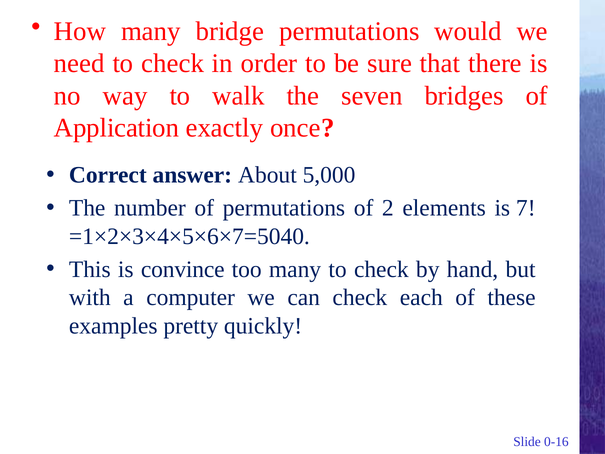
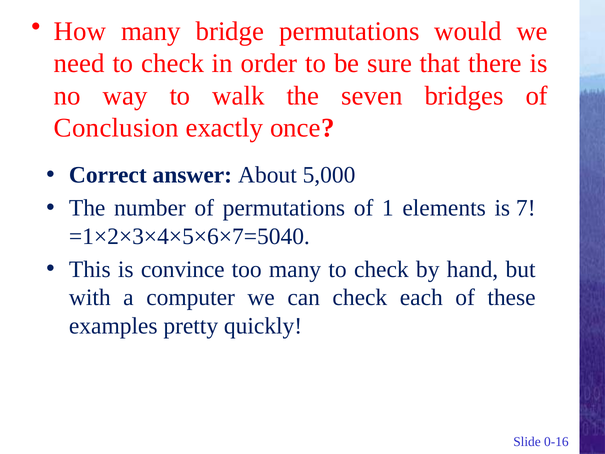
Application: Application -> Conclusion (116, 128)
2: 2 -> 1 (388, 208)
